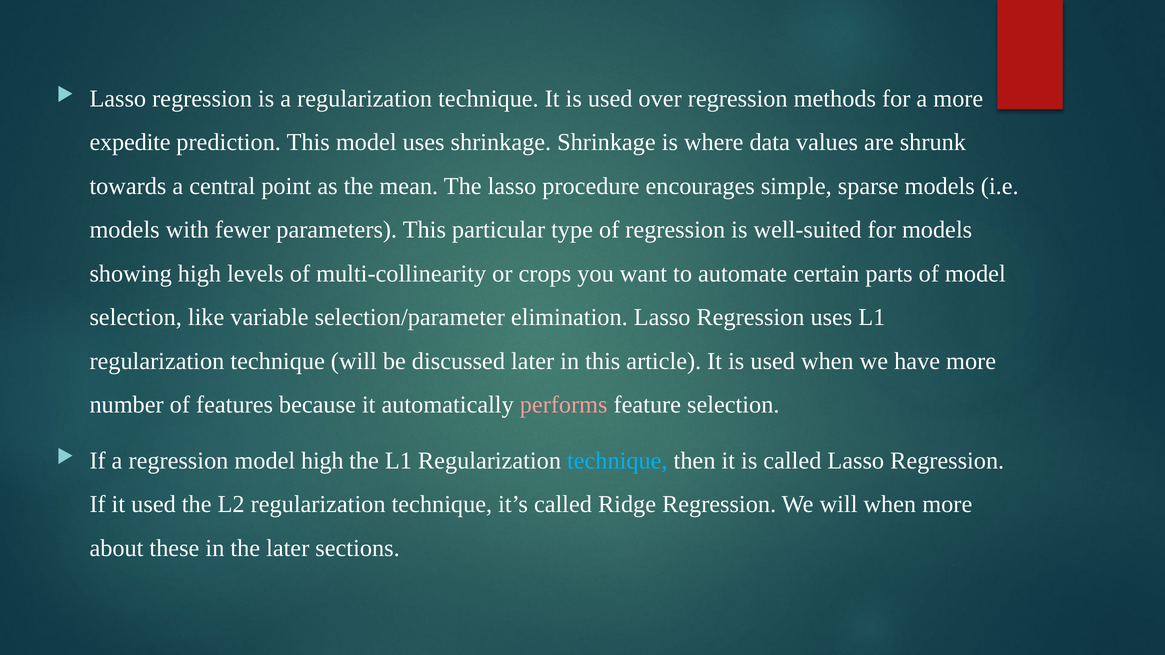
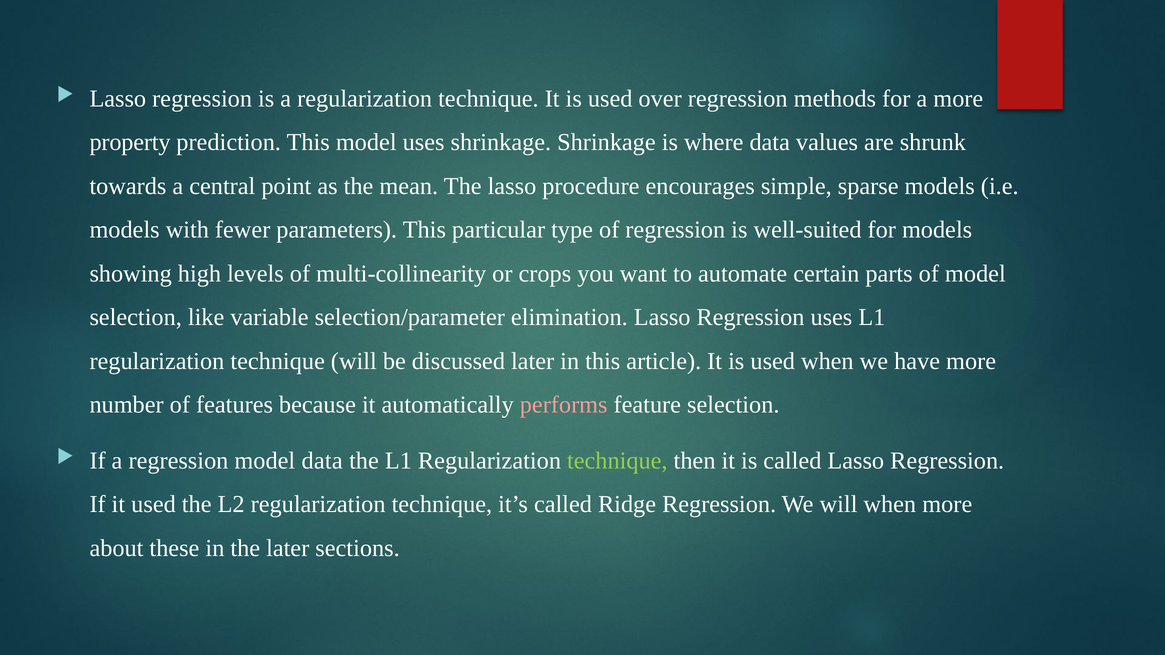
expedite: expedite -> property (130, 142)
model high: high -> data (322, 461)
technique colour: light blue -> light green (617, 461)
